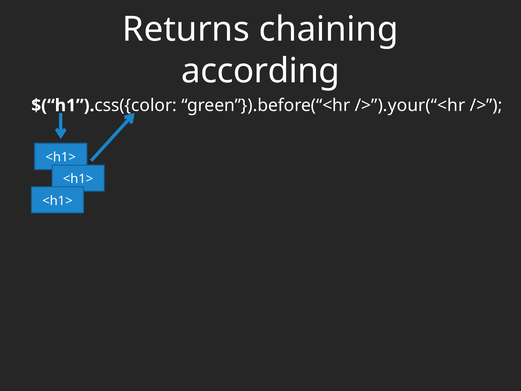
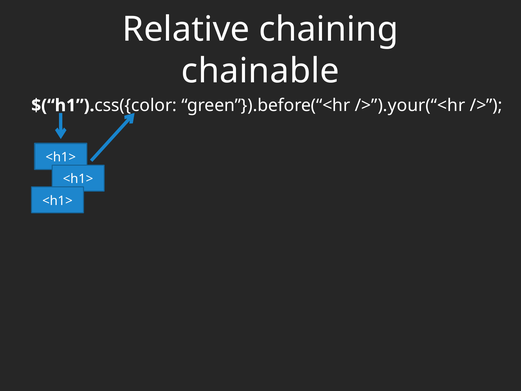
Returns: Returns -> Relative (186, 29)
according: according -> chainable (260, 71)
